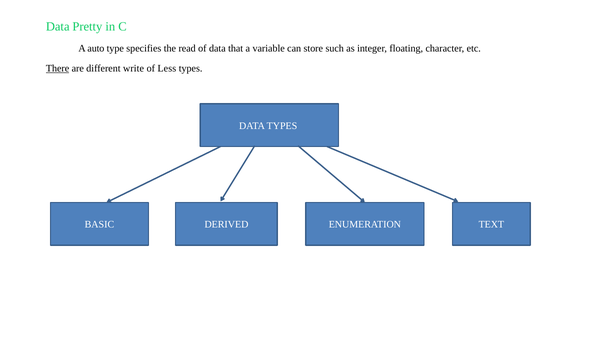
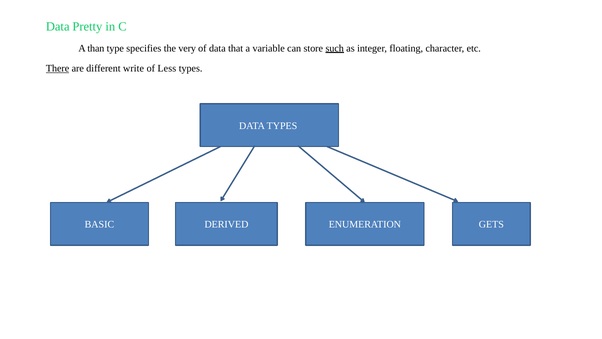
auto: auto -> than (96, 48)
read: read -> very (187, 48)
such underline: none -> present (335, 48)
TEXT: TEXT -> GETS (491, 224)
